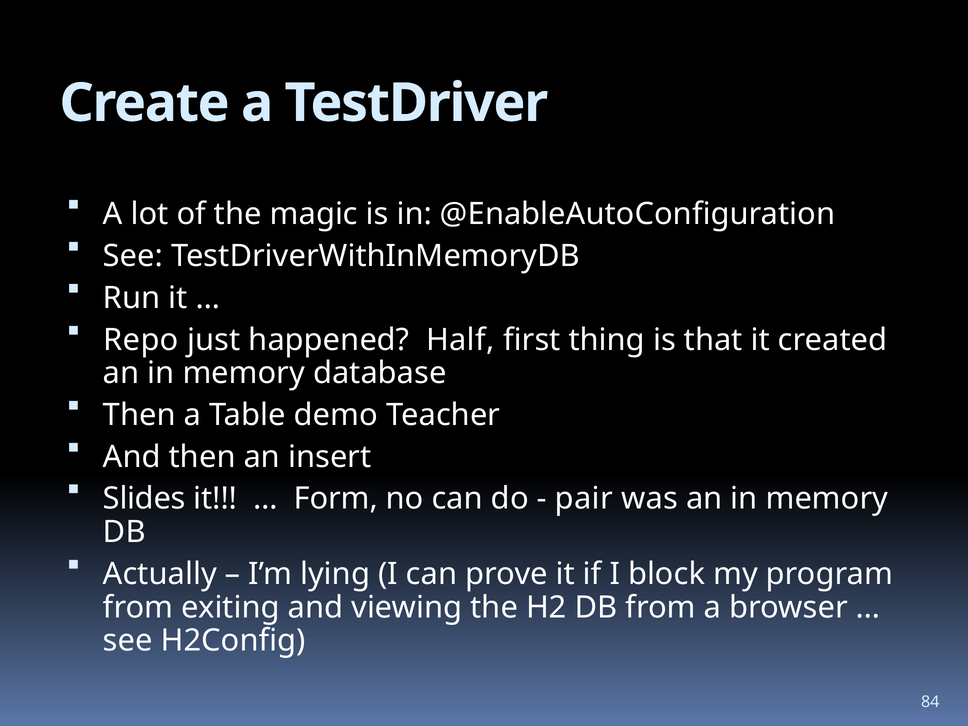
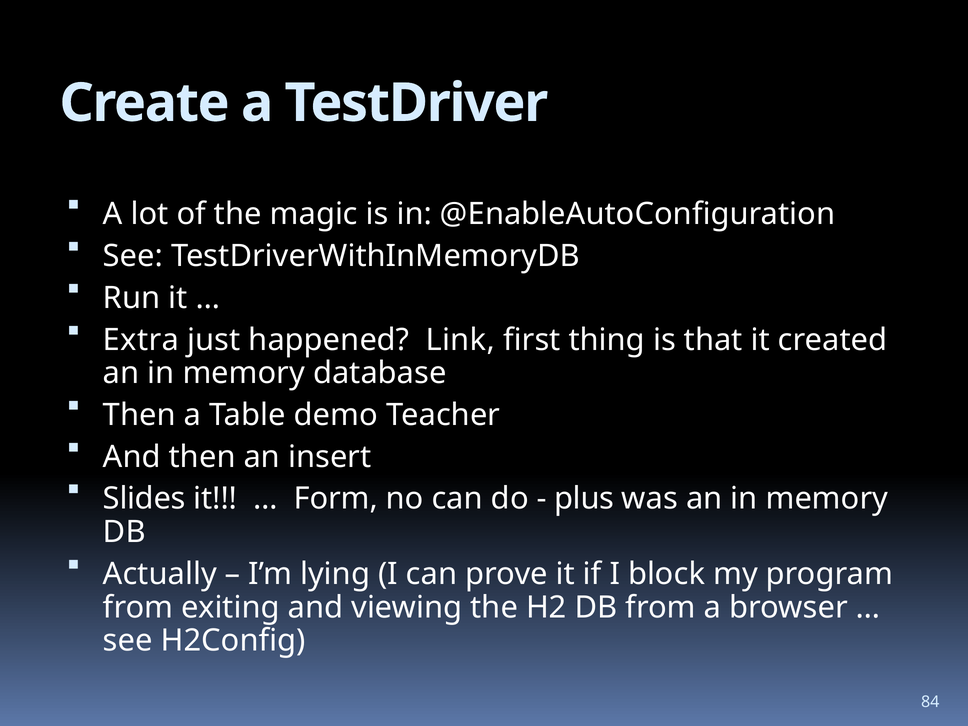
Repo: Repo -> Extra (141, 340)
Half: Half -> Link (460, 340)
pair: pair -> plus (584, 499)
